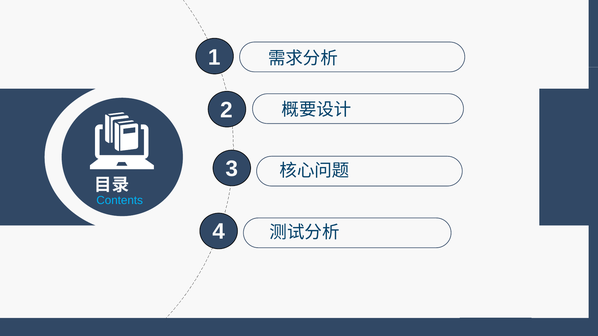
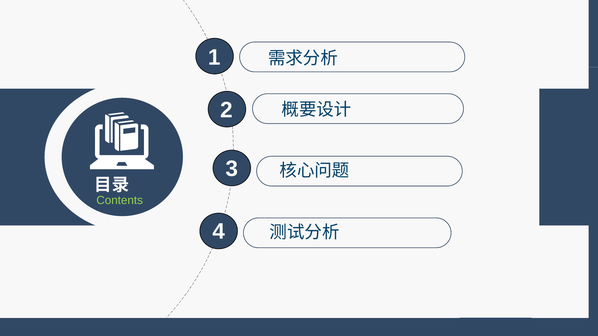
Contents colour: light blue -> light green (120, 201)
